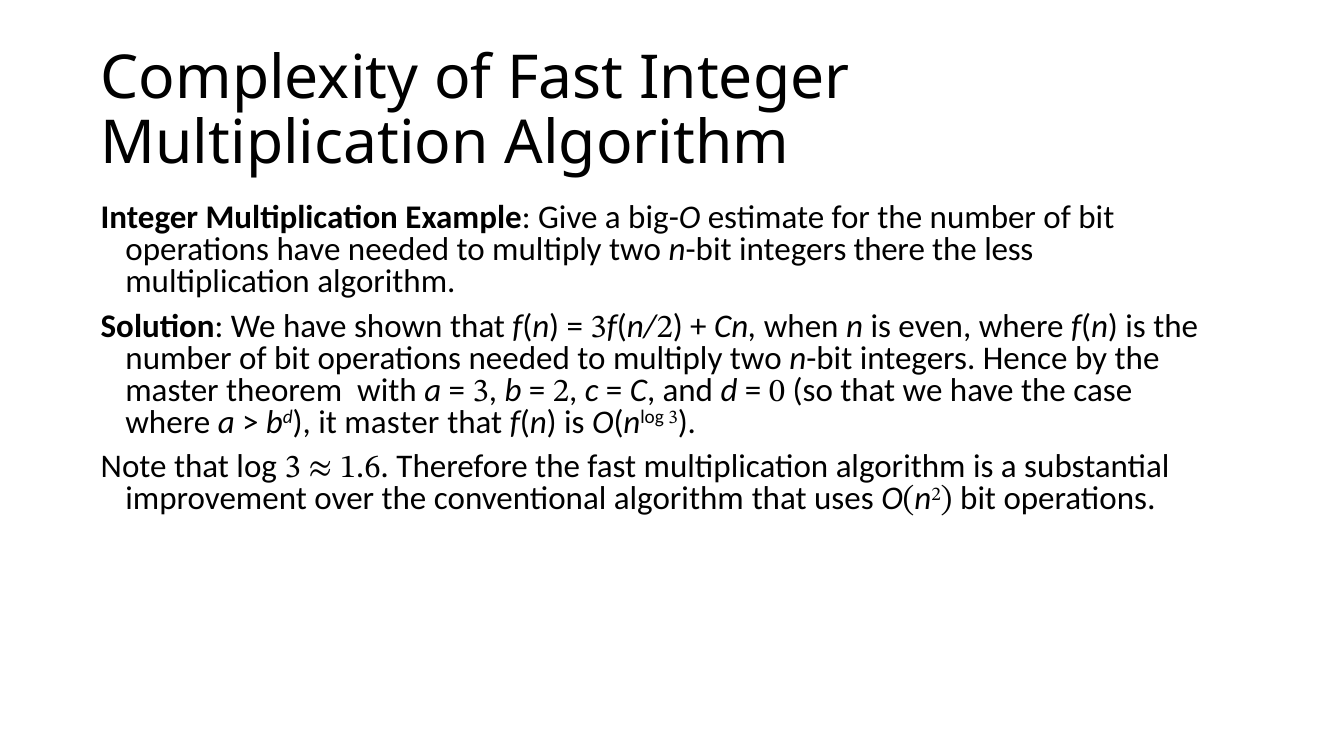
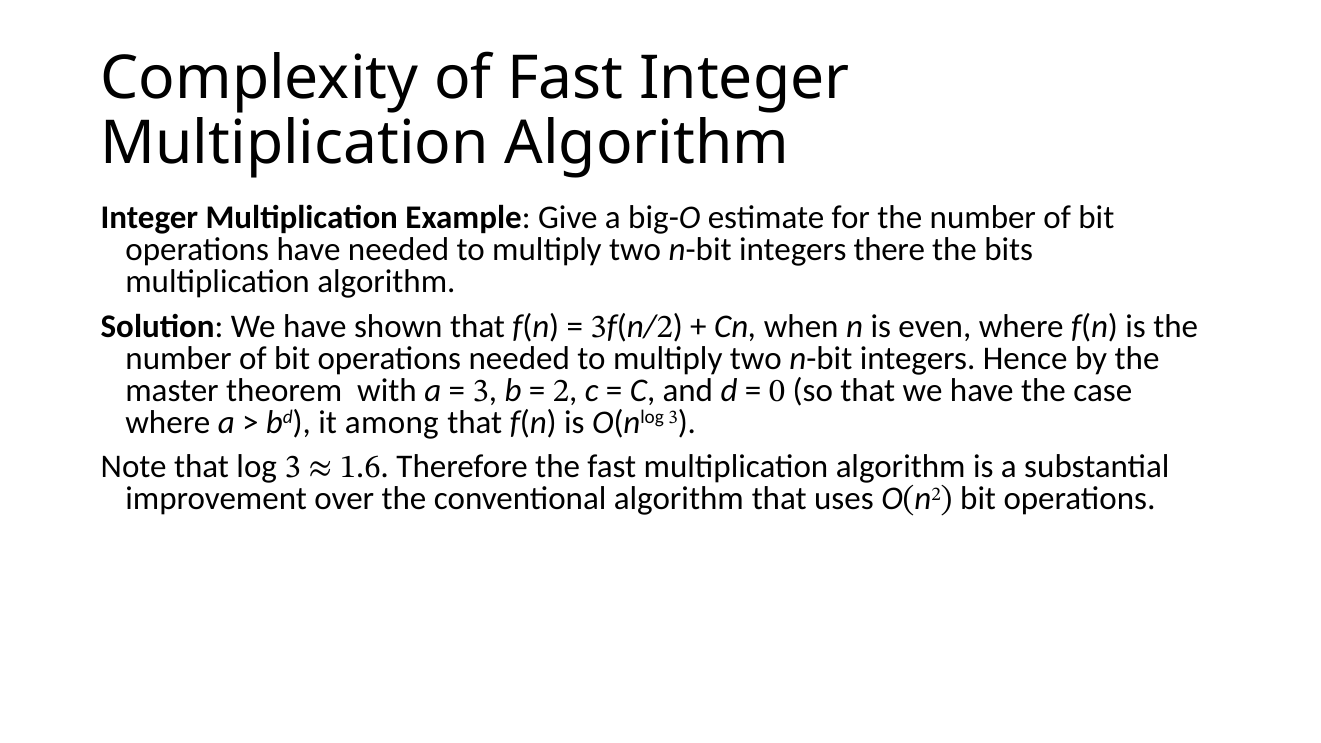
less: less -> bits (1009, 250)
it master: master -> among (392, 422)
